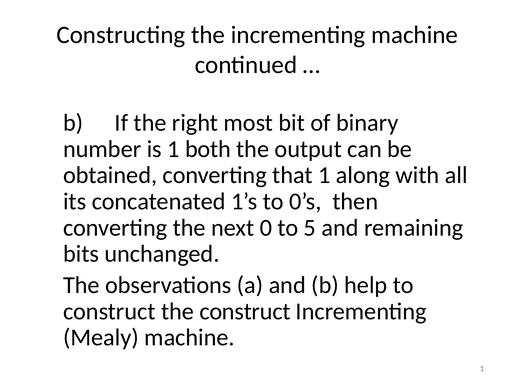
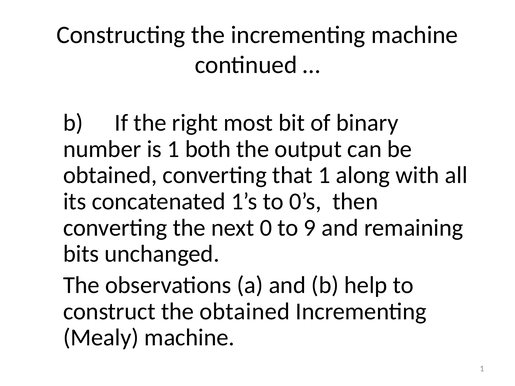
5: 5 -> 9 (310, 228)
the construct: construct -> obtained (245, 312)
